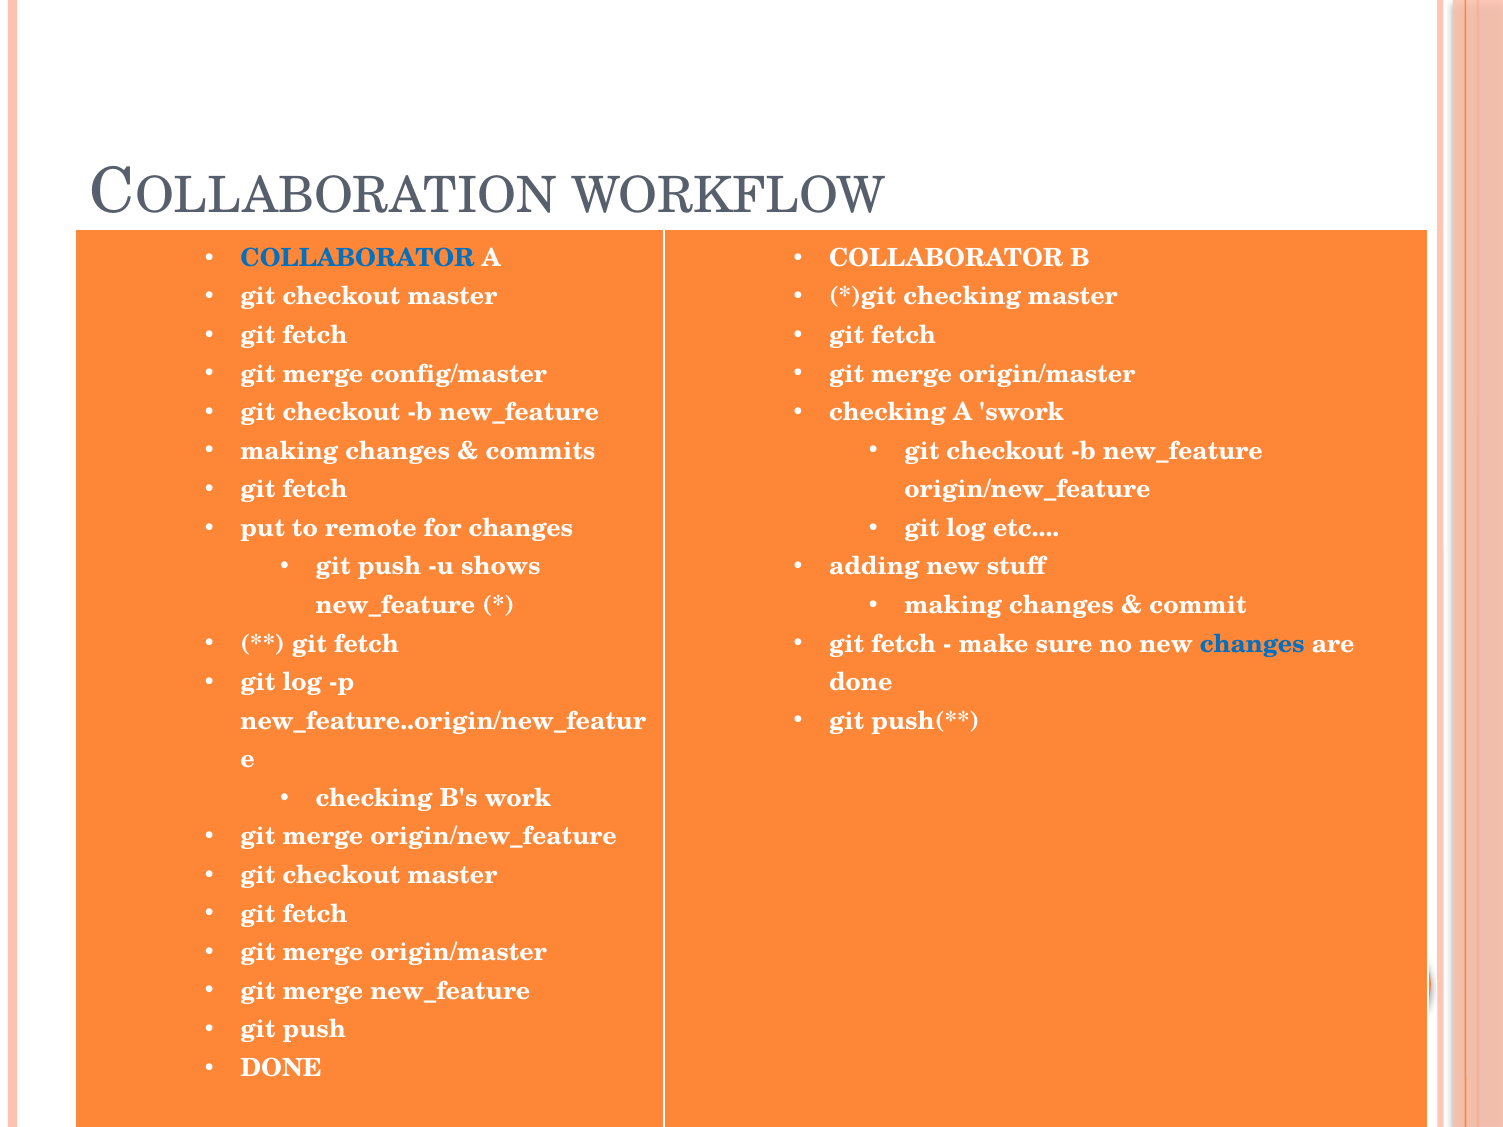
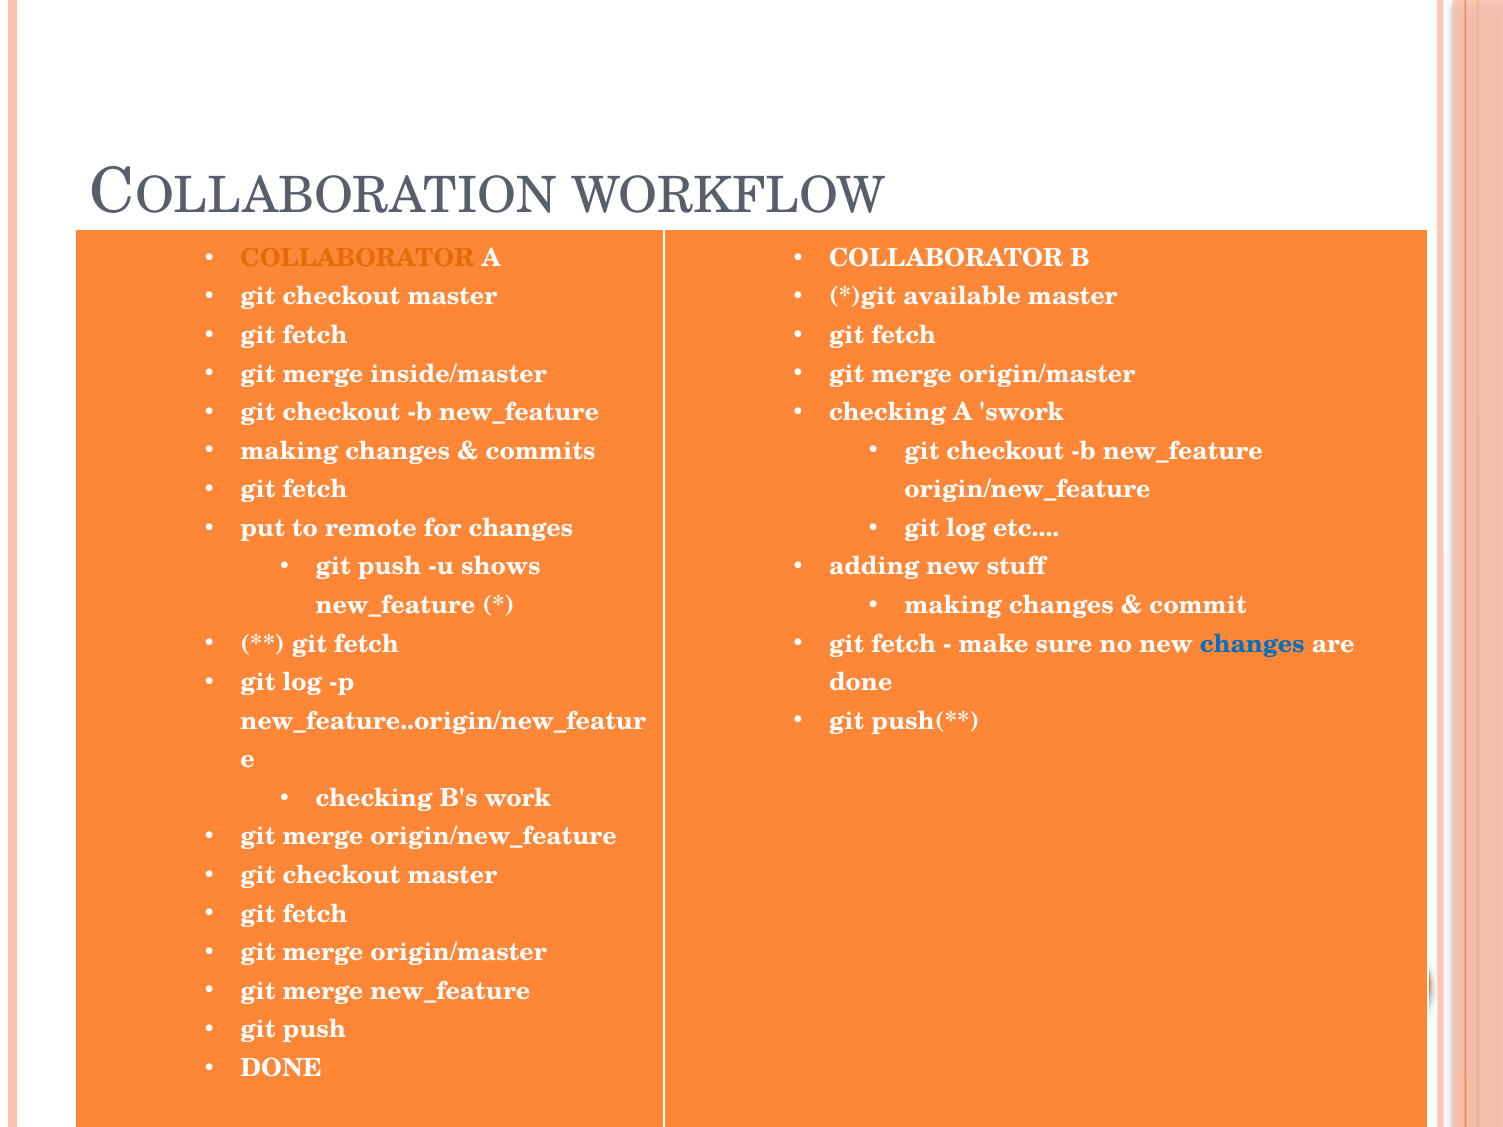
COLLABORATOR colour: blue -> orange (358, 258)
checking: checking -> available (962, 297)
config/master: config/master -> inside/master (459, 374)
